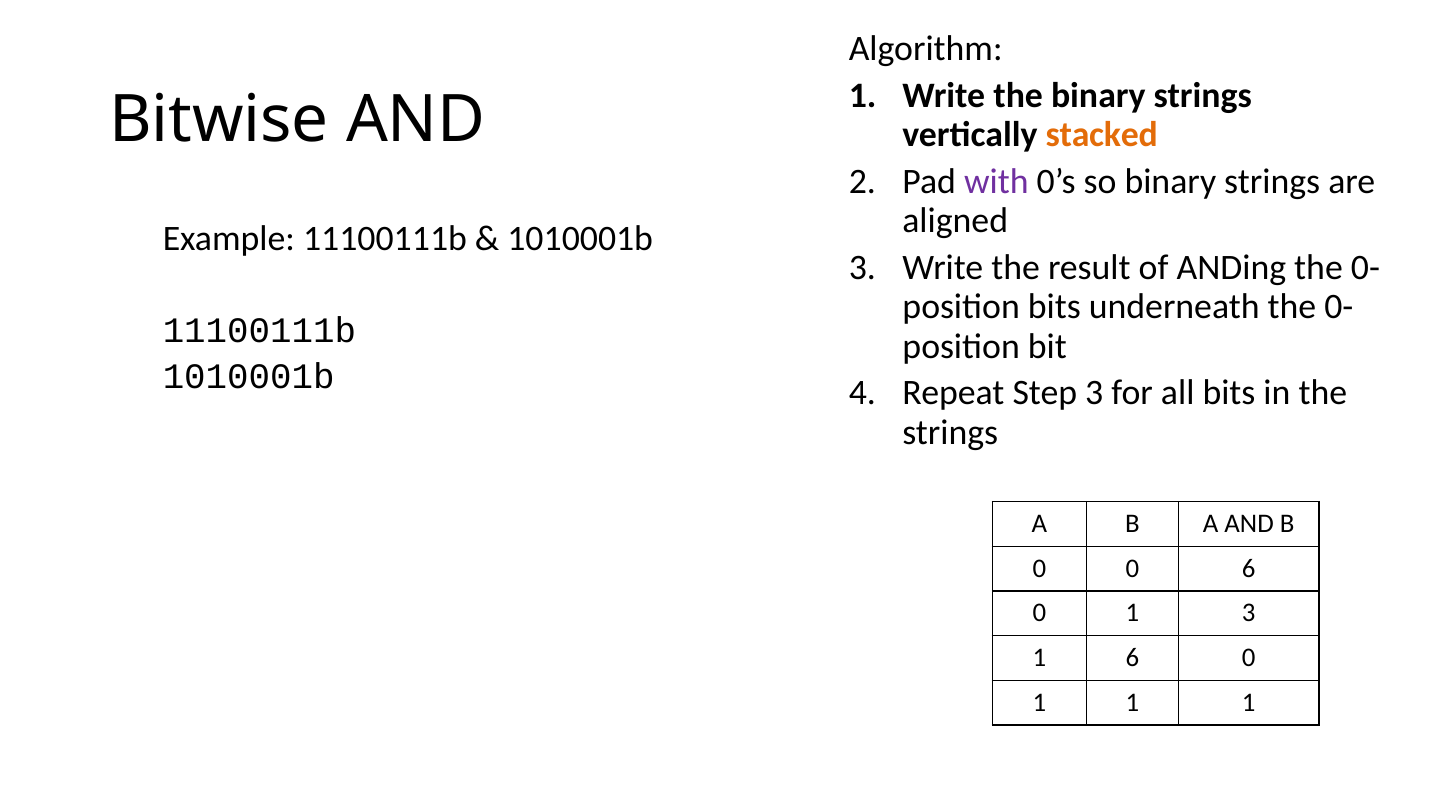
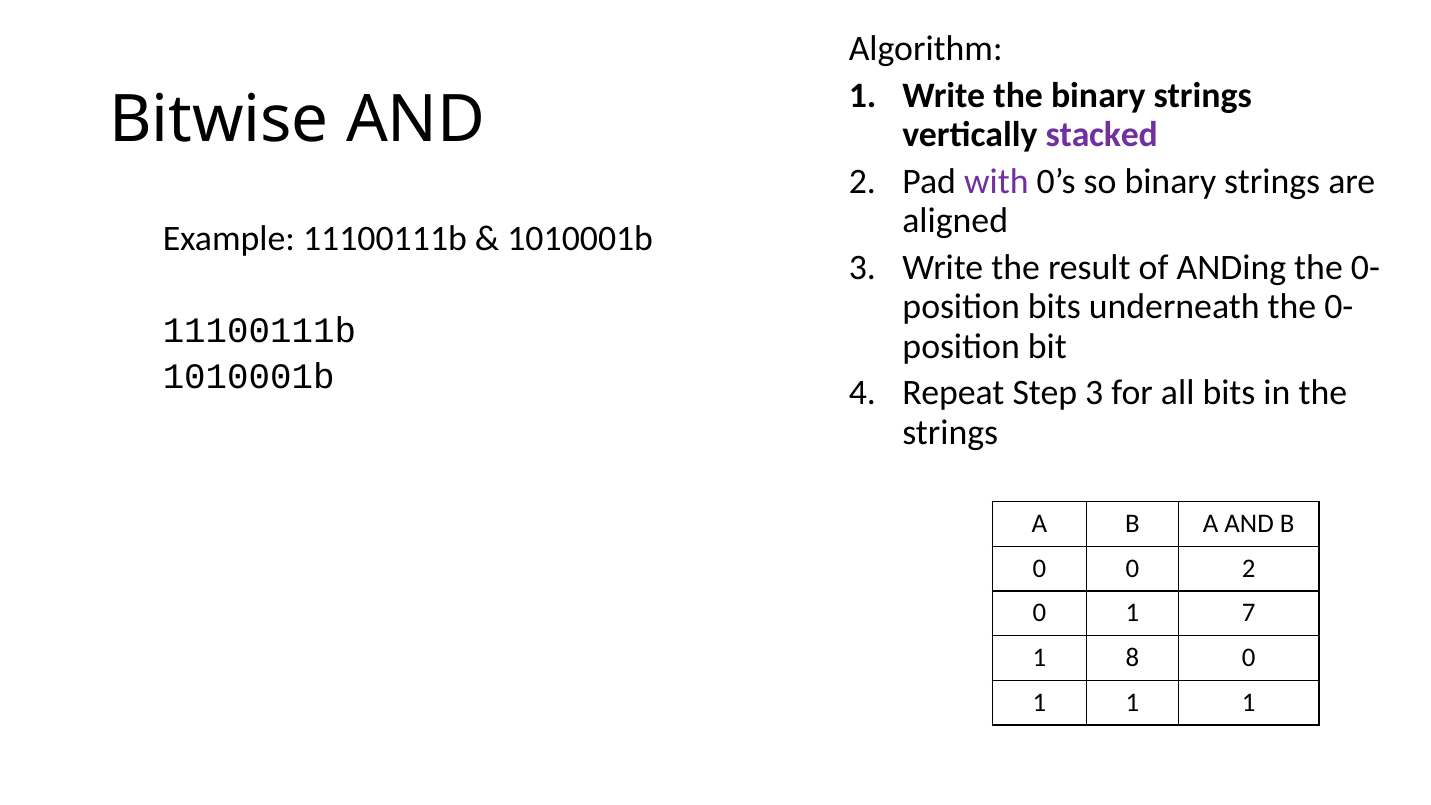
stacked colour: orange -> purple (1102, 135)
0 6: 6 -> 2 (1249, 568)
1 3: 3 -> 7 (1249, 613)
1 6: 6 -> 8 (1132, 658)
